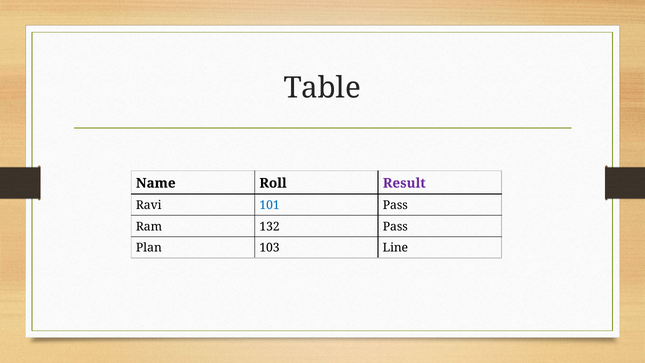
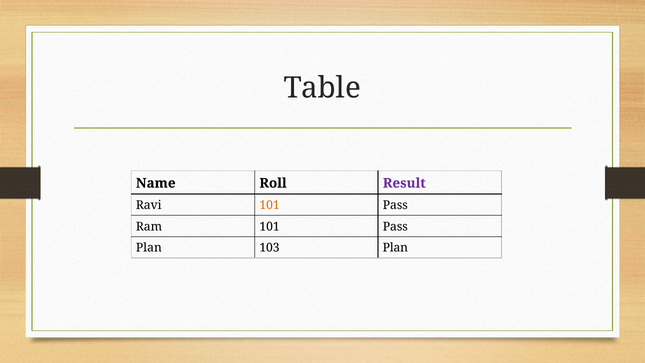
101 colour: blue -> orange (270, 205)
Ram 132: 132 -> 101 (270, 227)
103 Line: Line -> Plan (395, 248)
